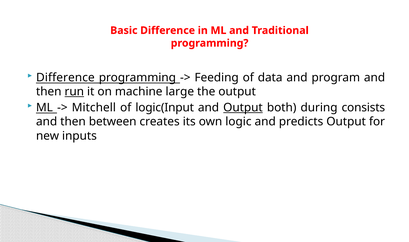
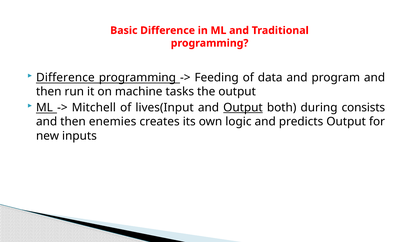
run underline: present -> none (74, 92)
large: large -> tasks (180, 92)
logic(Input: logic(Input -> lives(Input (165, 108)
between: between -> enemies (113, 122)
